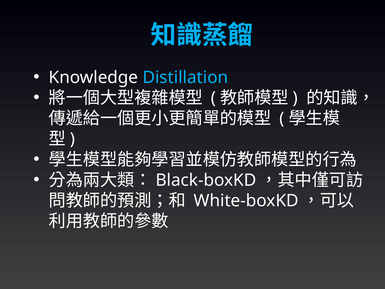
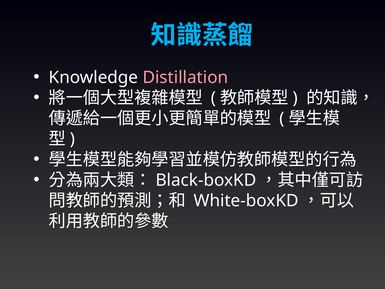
Distillation colour: light blue -> pink (185, 77)
